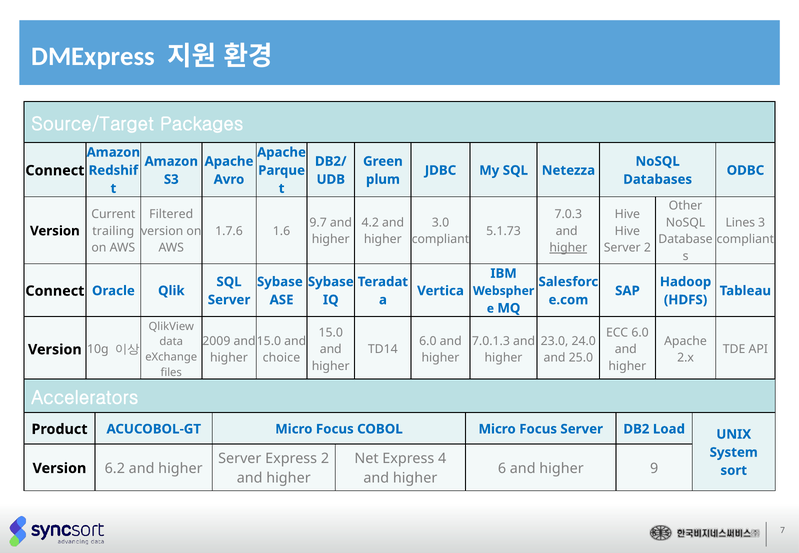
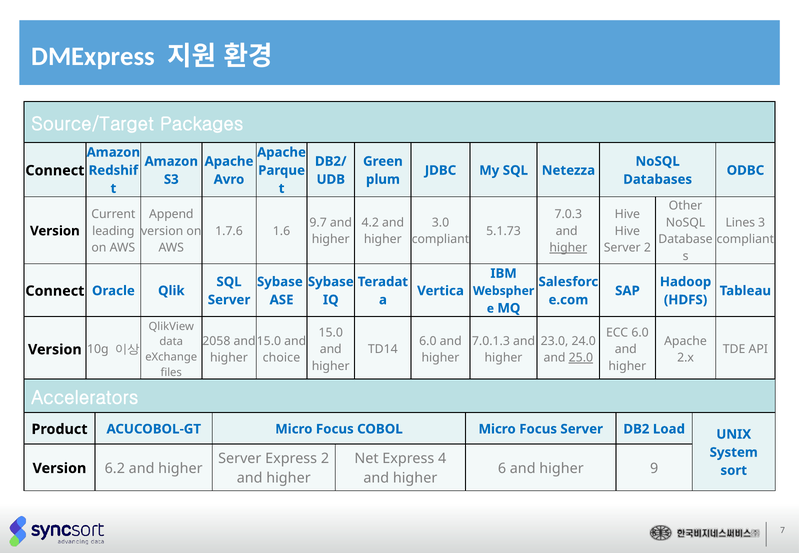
Filtered: Filtered -> Append (171, 214)
trailing: trailing -> leading (113, 231)
2009: 2009 -> 2058 (216, 341)
25.0 underline: none -> present (581, 358)
